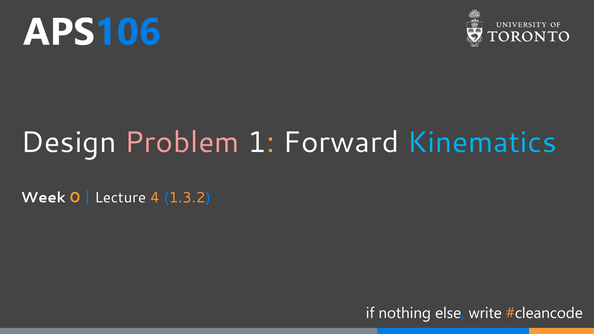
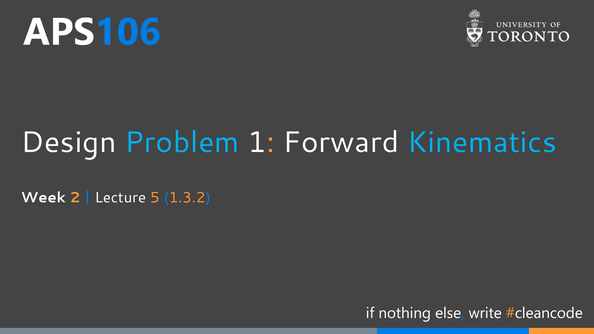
Problem colour: pink -> light blue (182, 142)
0: 0 -> 2 (75, 198)
4: 4 -> 5 (155, 198)
